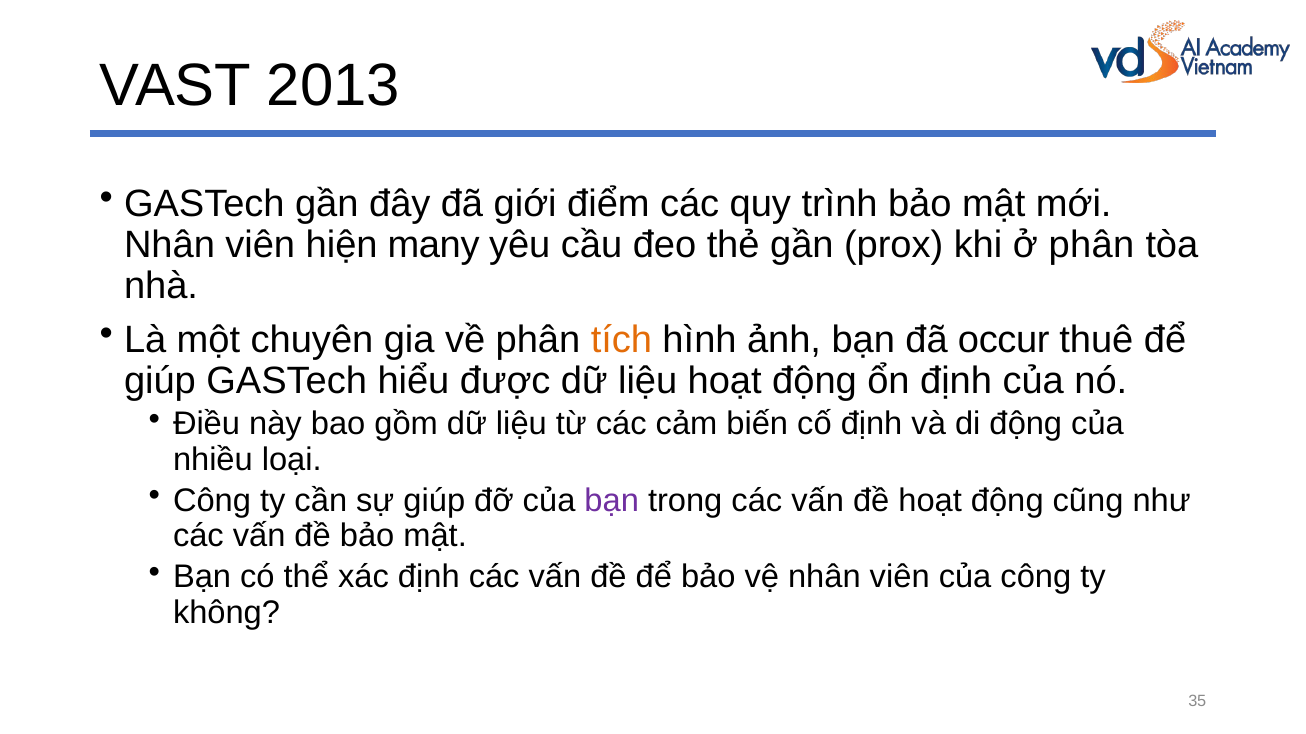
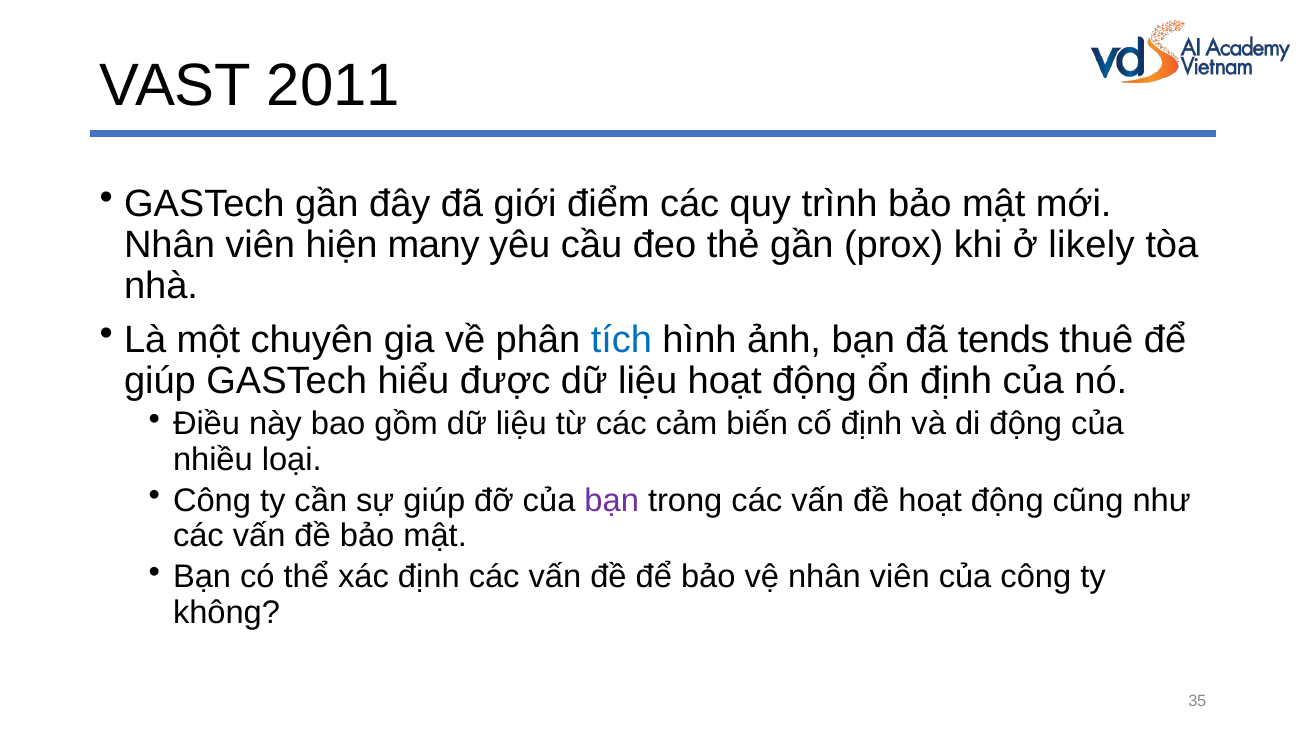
2013: 2013 -> 2011 (333, 85)
ở phân: phân -> likely (1092, 245)
tích colour: orange -> blue (621, 340)
occur: occur -> tends (1004, 340)
